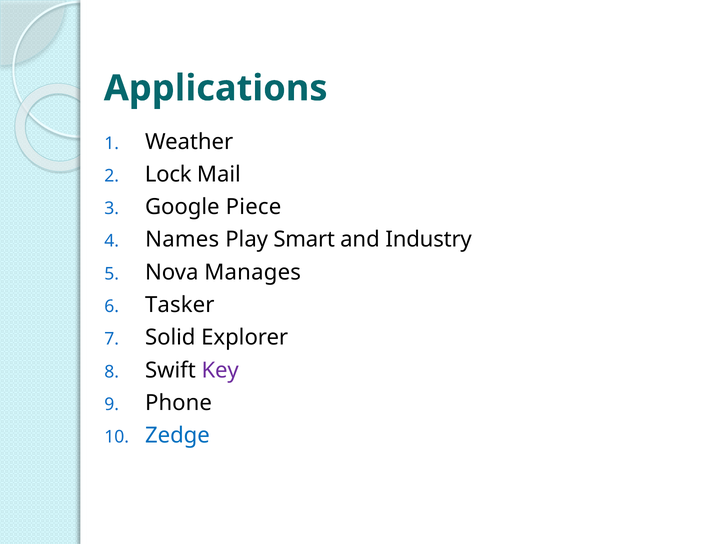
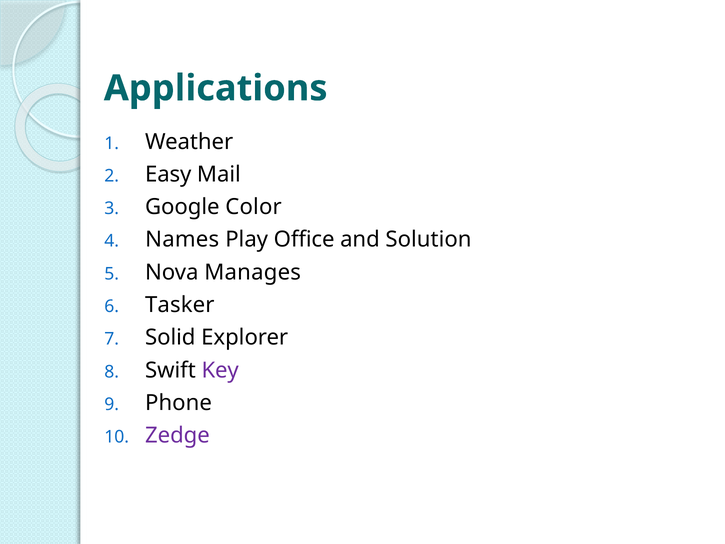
Lock: Lock -> Easy (168, 174)
Piece: Piece -> Color (254, 207)
Smart: Smart -> Office (304, 240)
Industry: Industry -> Solution (429, 240)
Zedge colour: blue -> purple (177, 435)
